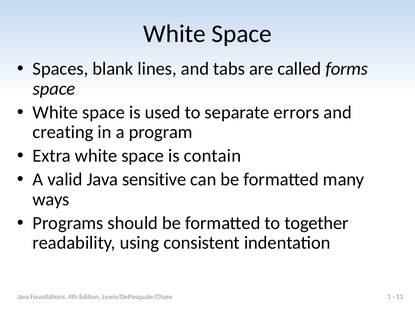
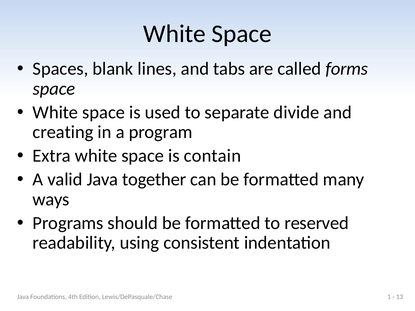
errors: errors -> divide (296, 112)
sensitive: sensitive -> together (154, 180)
together: together -> reserved (317, 223)
